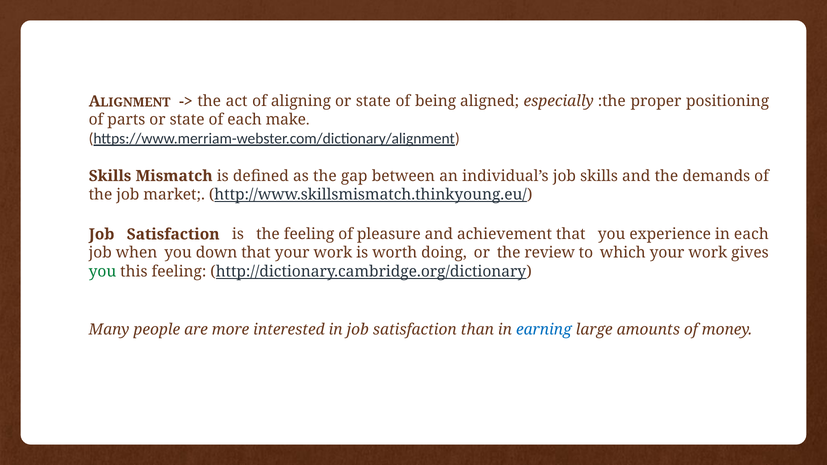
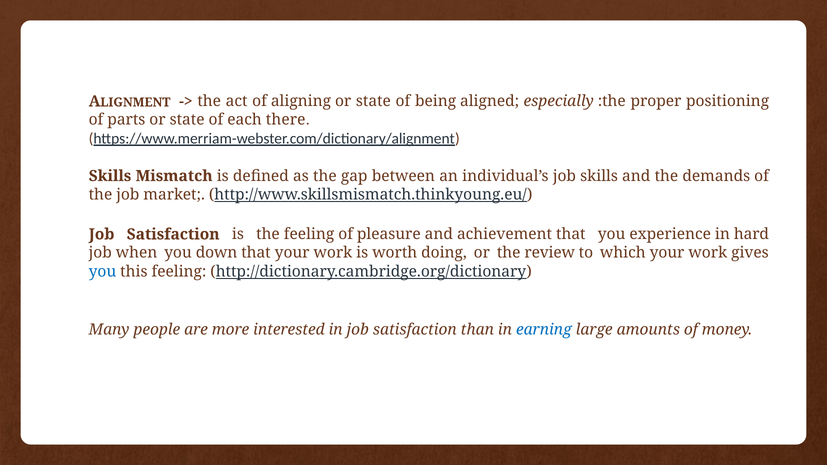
make: make -> there (286, 120)
in each: each -> hard (751, 234)
you colour: green -> blue (102, 272)
